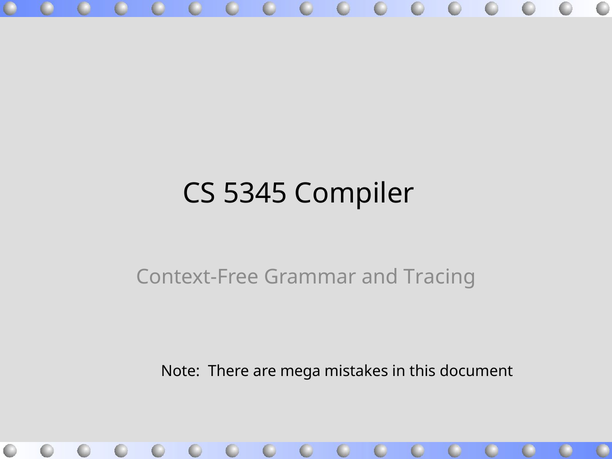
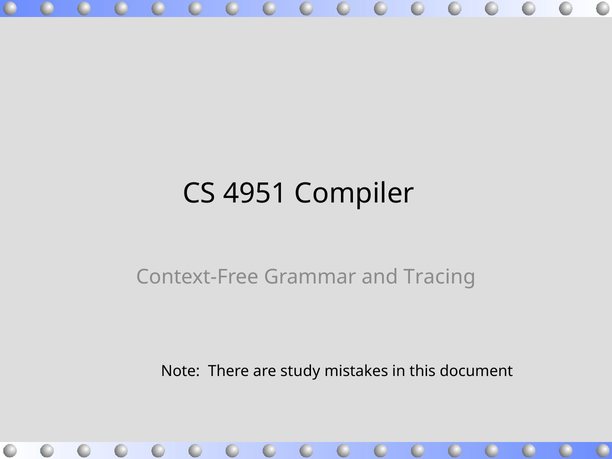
5345: 5345 -> 4951 (255, 194)
mega: mega -> study (300, 371)
